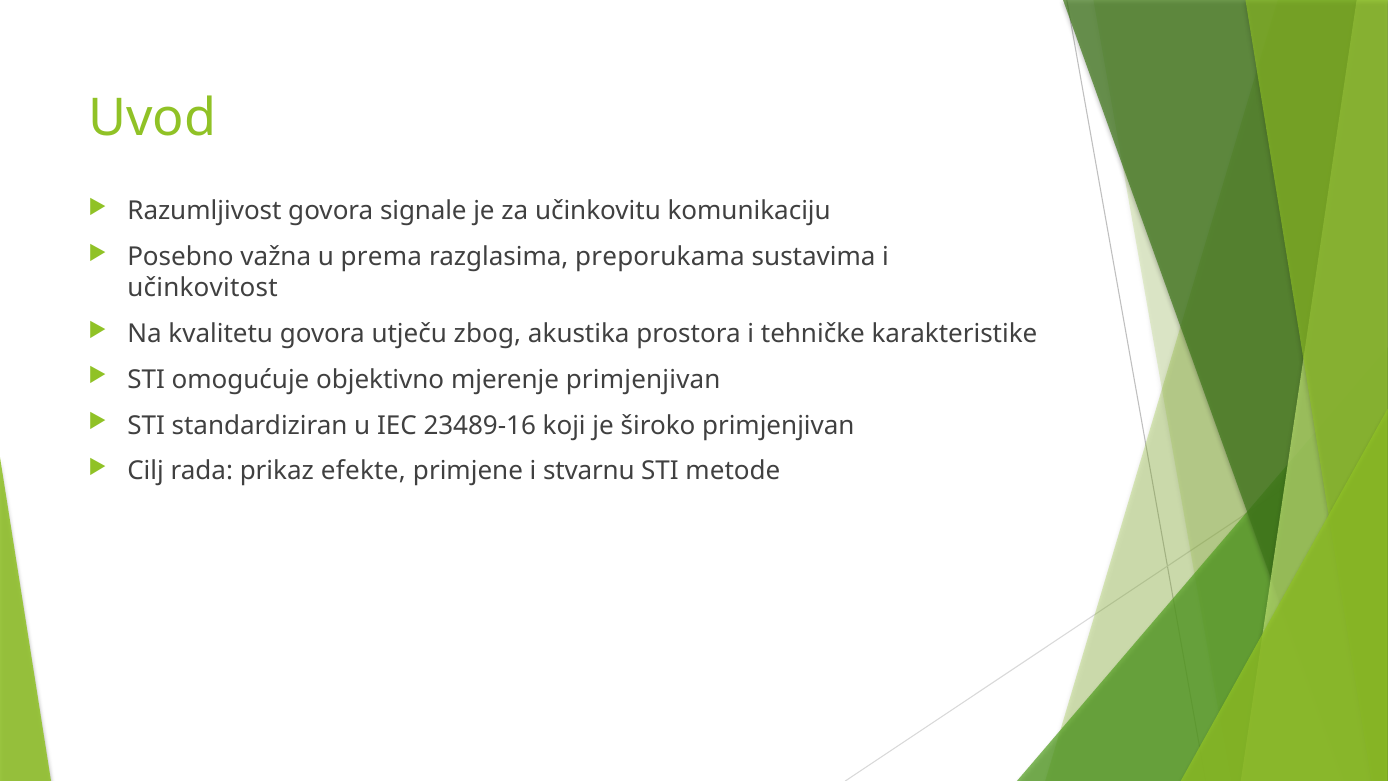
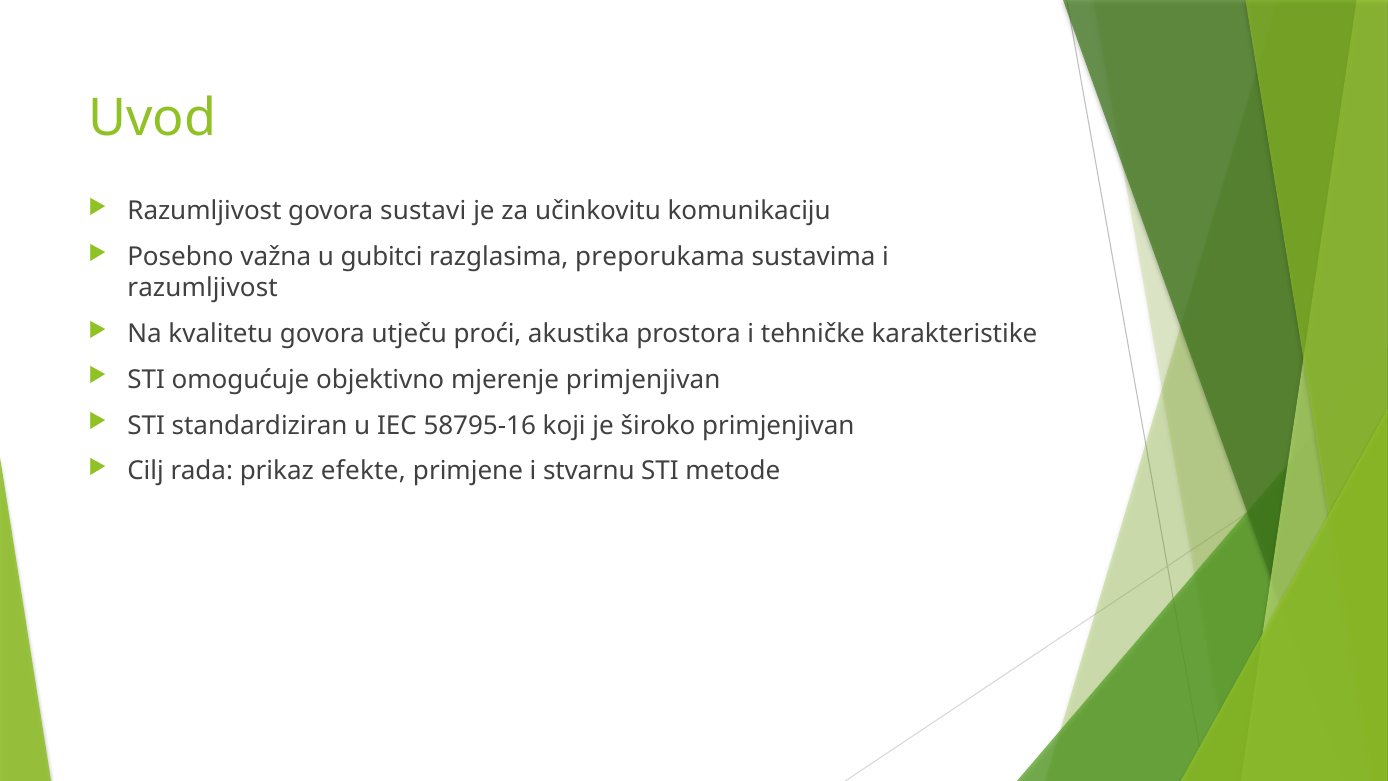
signale: signale -> sustavi (423, 211)
prema: prema -> gubitci (382, 257)
učinkovitost: učinkovitost -> razumljivost (203, 288)
zbog: zbog -> proći (488, 334)
23489-16: 23489-16 -> 58795-16 (480, 425)
